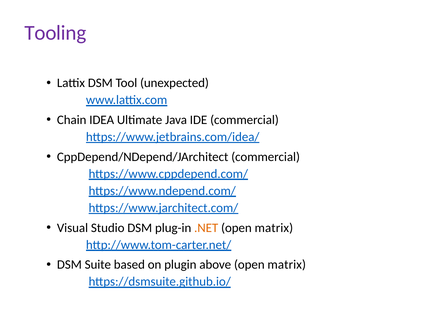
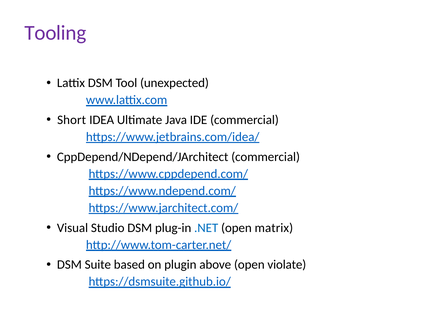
Chain: Chain -> Short (72, 120)
.NET colour: orange -> blue (206, 227)
above open matrix: matrix -> violate (287, 264)
